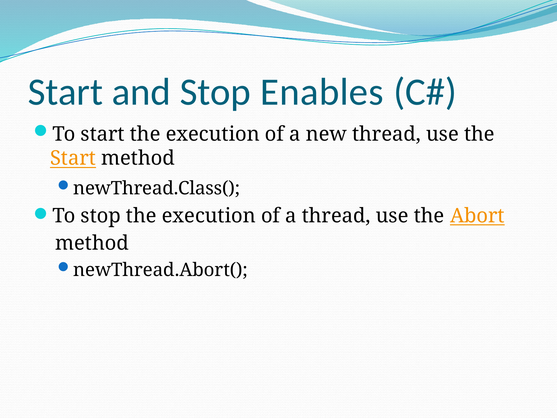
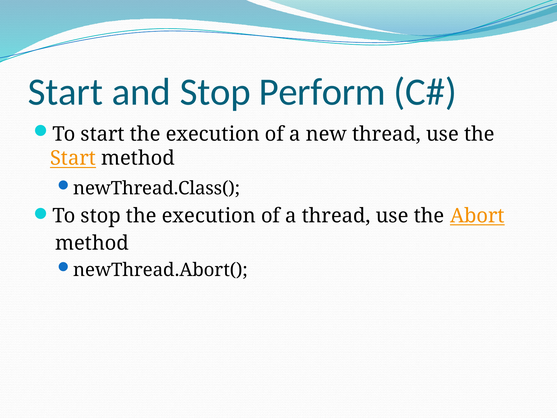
Enables: Enables -> Perform (322, 92)
